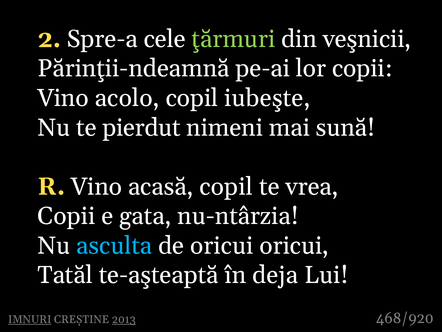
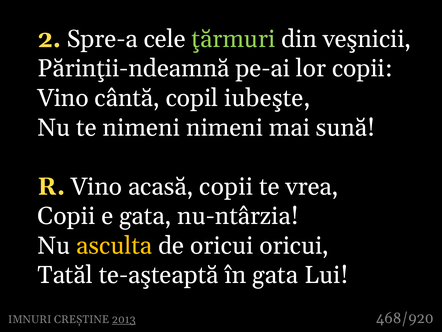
acolo: acolo -> cântă (127, 98)
te pierdut: pierdut -> nimeni (141, 127)
acasă copil: copil -> copii (226, 186)
asculta colour: light blue -> yellow (114, 245)
în deja: deja -> gata (275, 275)
IMNURI underline: present -> none (30, 319)
